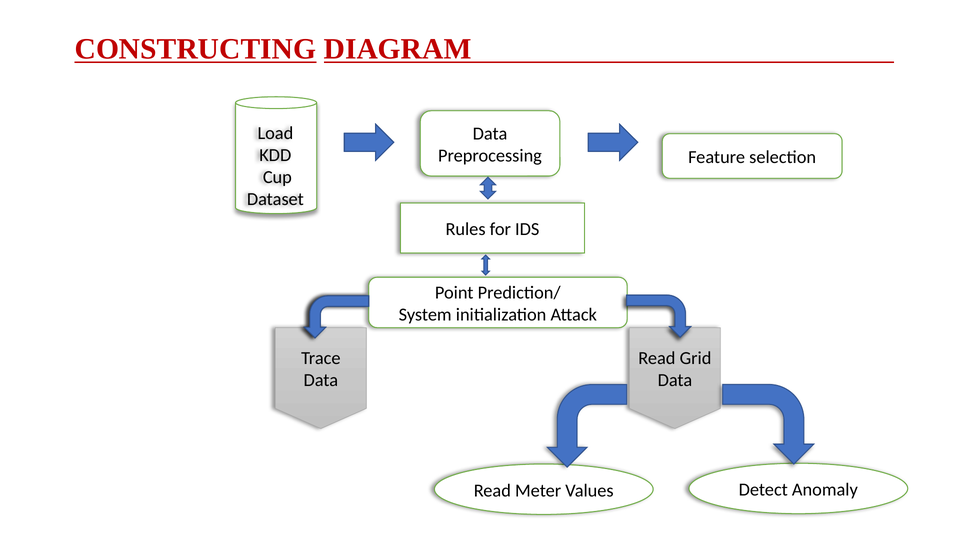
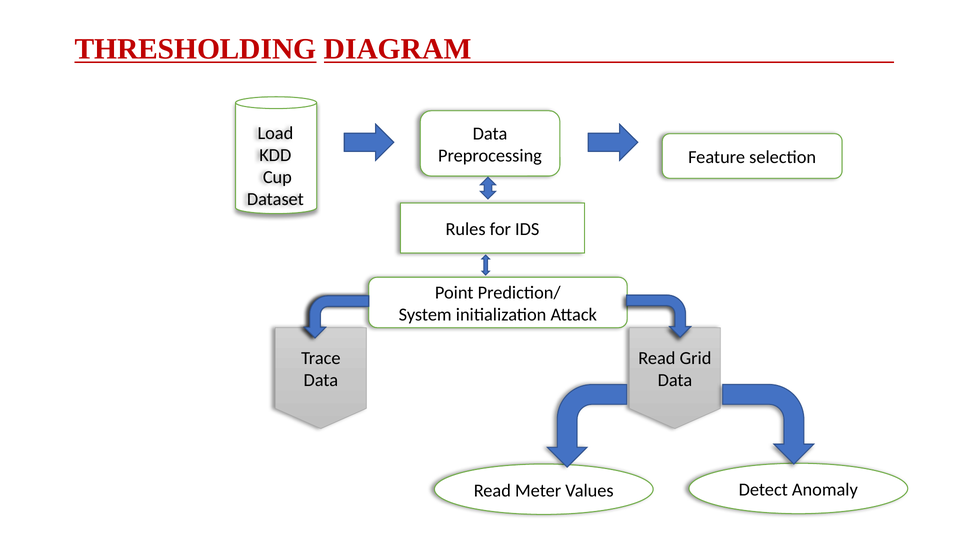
CONSTRUCTING: CONSTRUCTING -> THRESHOLDING (195, 49)
